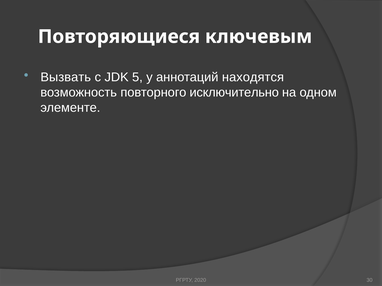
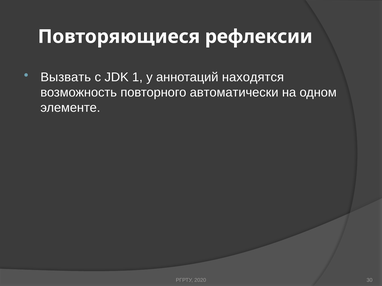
ключевым: ключевым -> рефлексии (259, 37)
5: 5 -> 1 (137, 77)
исключительно: исключительно -> автоматически (234, 93)
